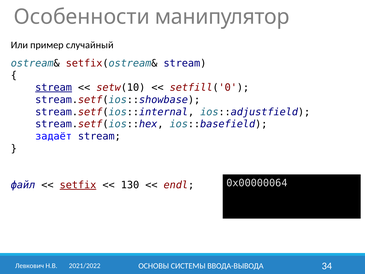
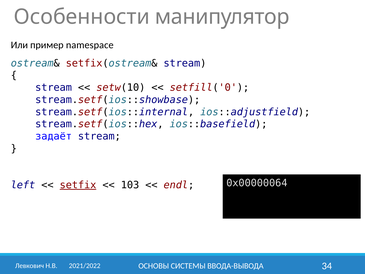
случайный: случайный -> namespace (90, 45)
stream underline: present -> none (54, 87)
файл: файл -> left (23, 185)
130: 130 -> 103 (130, 185)
